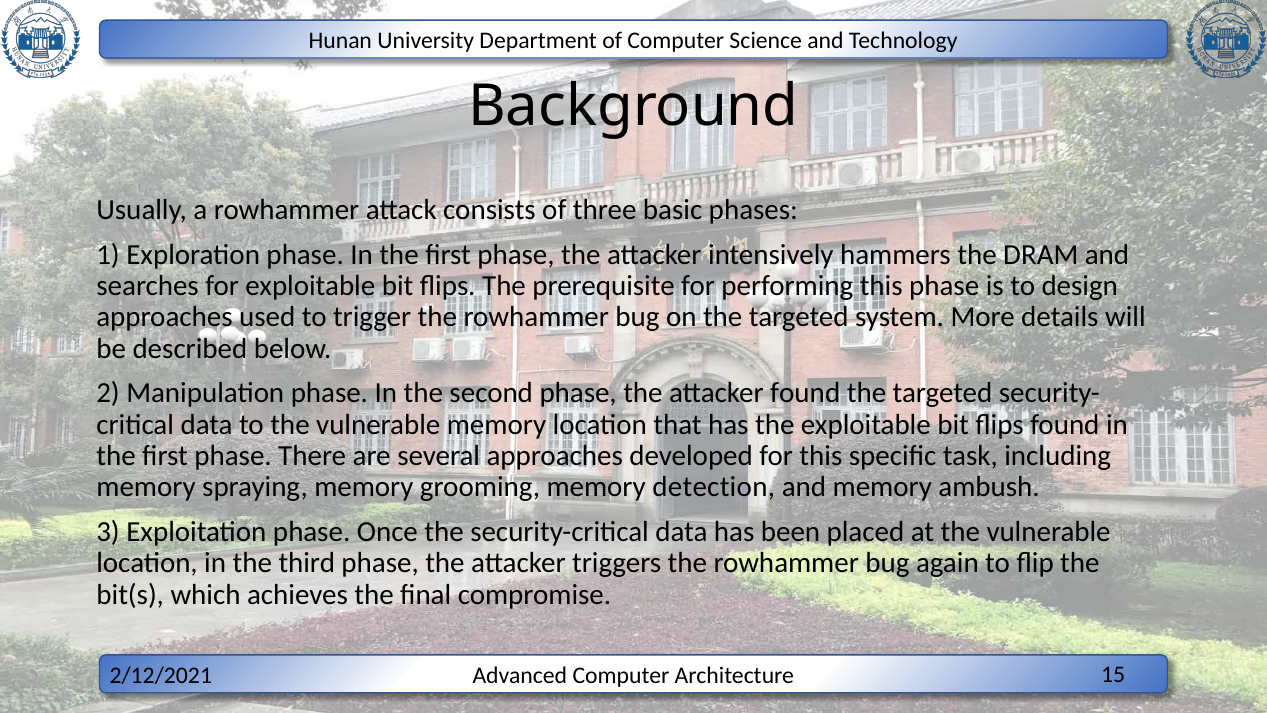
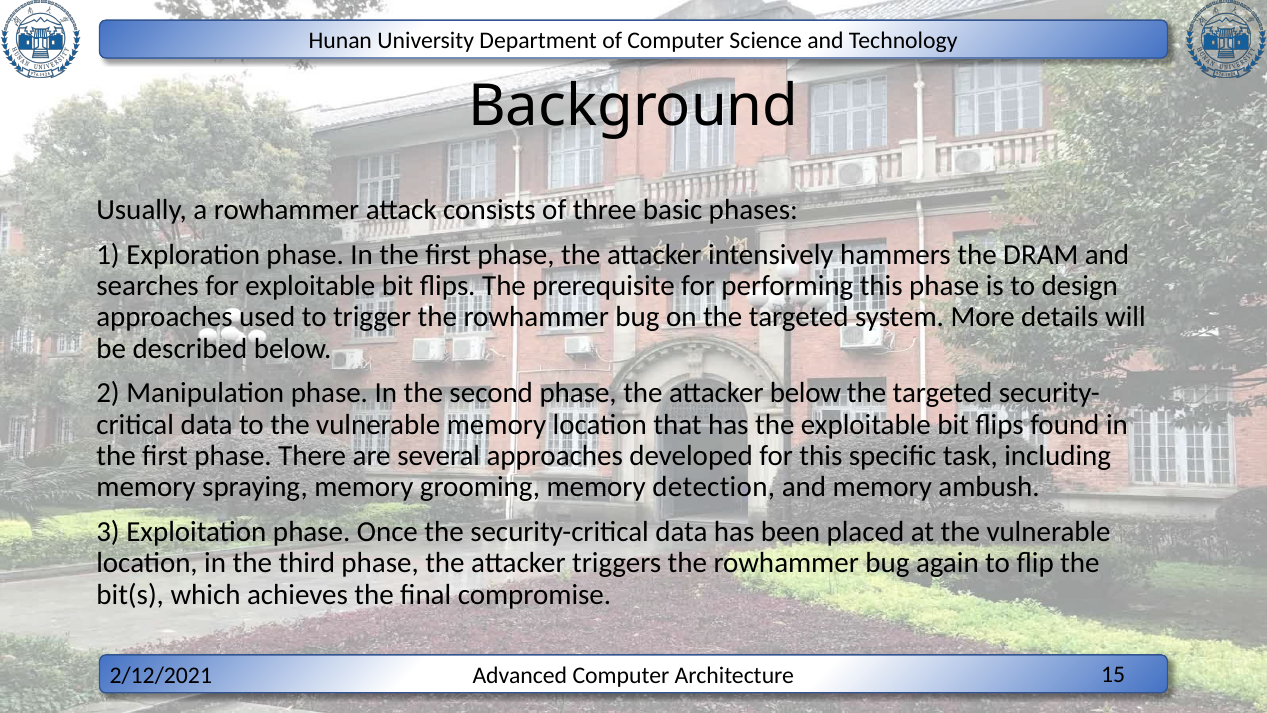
attacker found: found -> below (805, 393)
